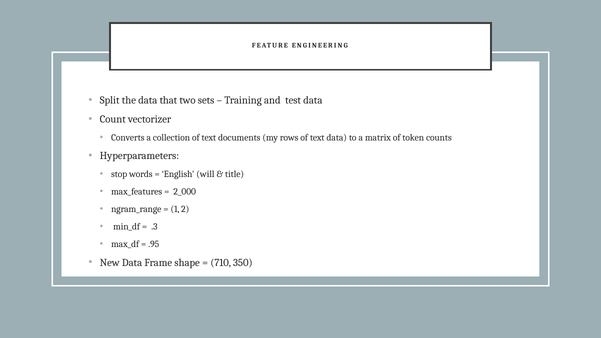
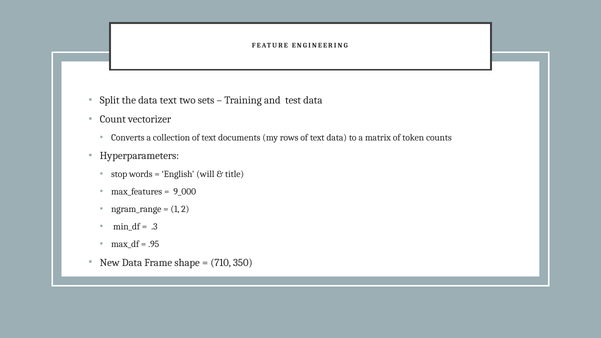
data that: that -> text (168, 100)
2_000: 2_000 -> 9_000 (185, 192)
